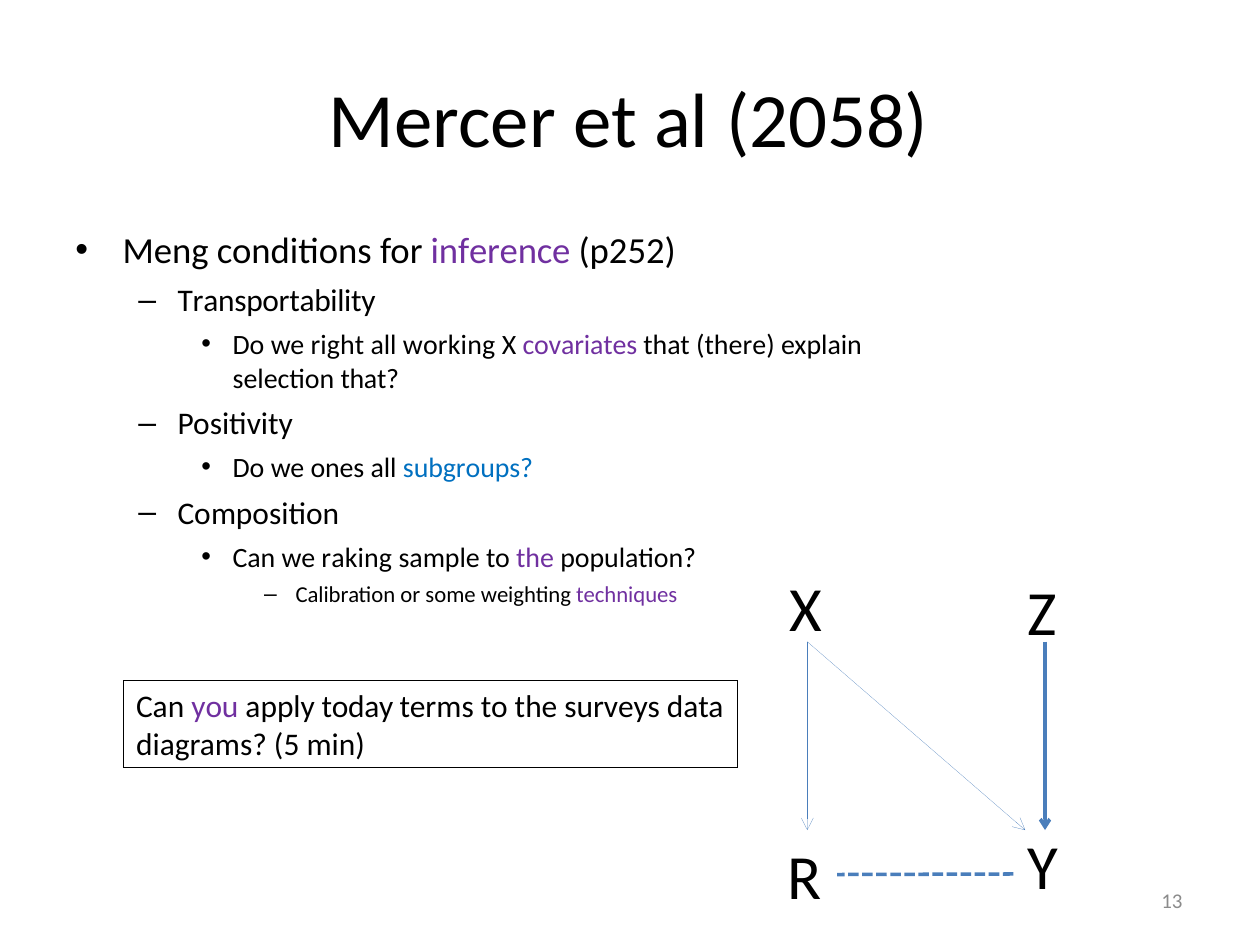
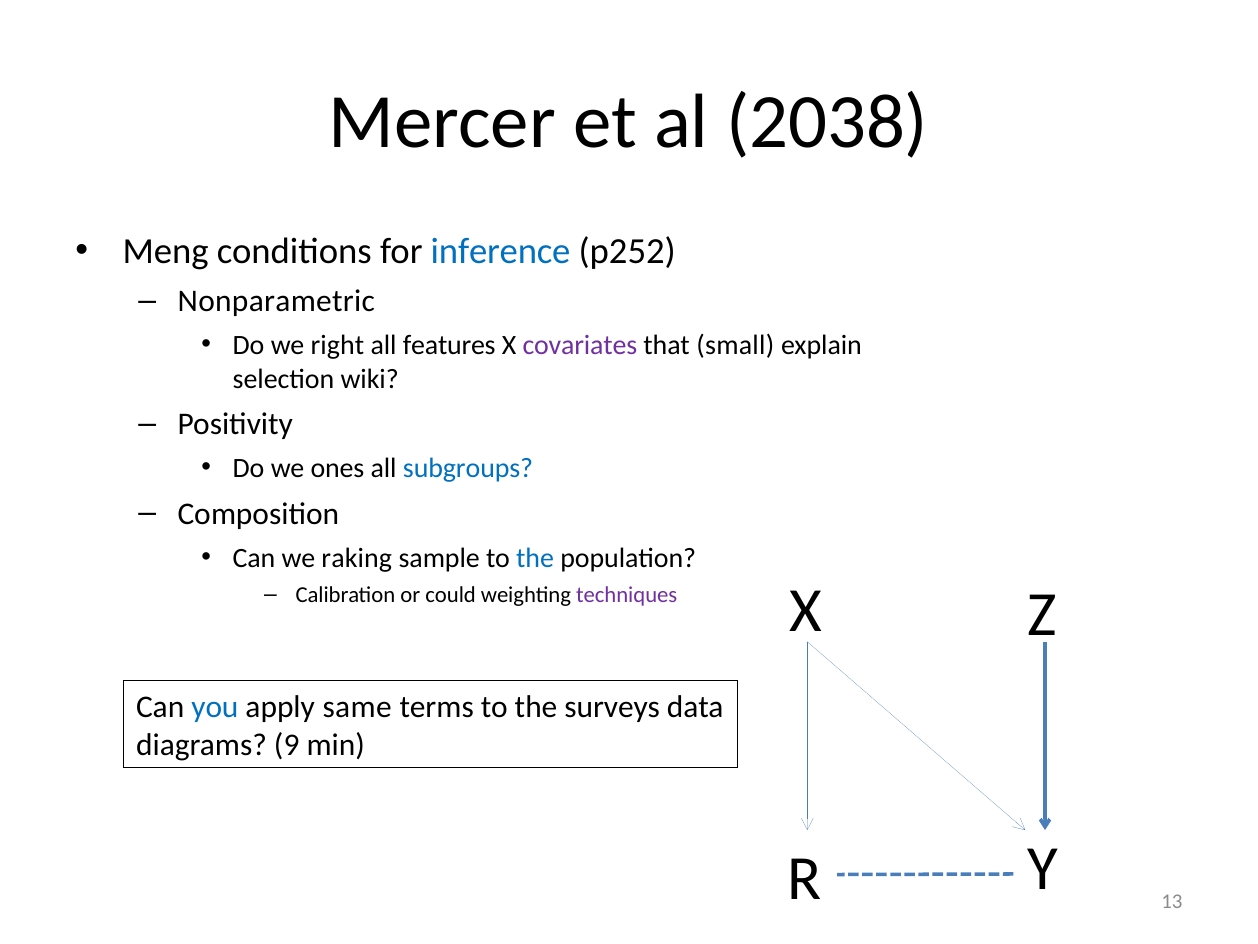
2058: 2058 -> 2038 (827, 122)
inference colour: purple -> blue (501, 251)
Transportability: Transportability -> Nonparametric (276, 301)
working: working -> features (449, 345)
there: there -> small (735, 345)
selection that: that -> wiki (370, 379)
the colour: purple -> blue (535, 558)
some: some -> could (451, 595)
you colour: purple -> blue (215, 707)
today: today -> same (357, 707)
5: 5 -> 9 (287, 745)
